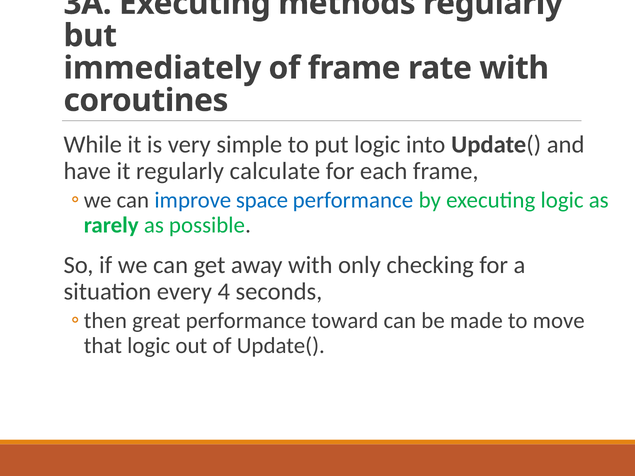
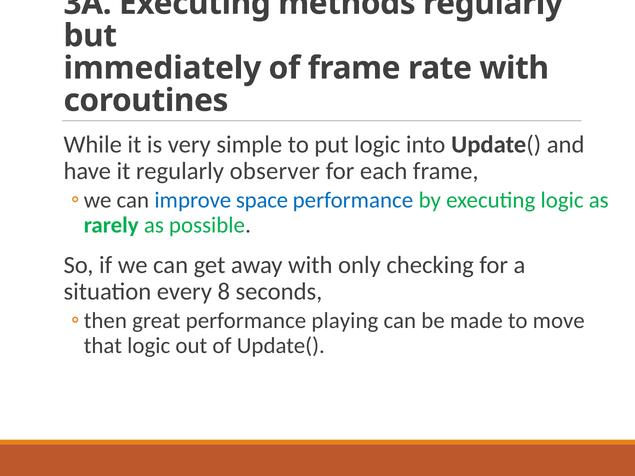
calculate: calculate -> observer (275, 171)
4: 4 -> 8 (224, 292)
toward: toward -> playing (345, 321)
